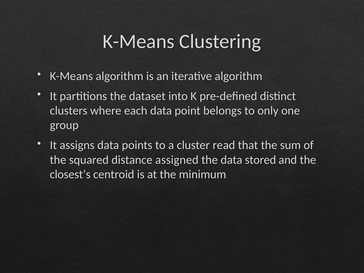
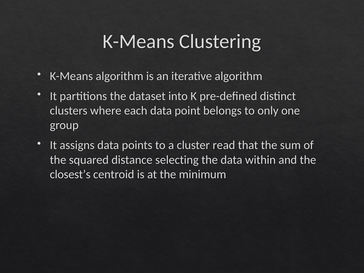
assigned: assigned -> selecting (177, 160)
stored: stored -> within (260, 160)
